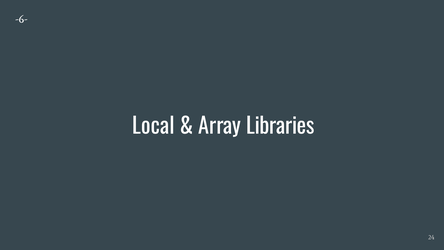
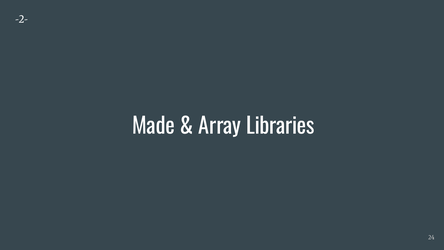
-6-: -6- -> -2- (22, 19)
Local: Local -> Made (153, 126)
